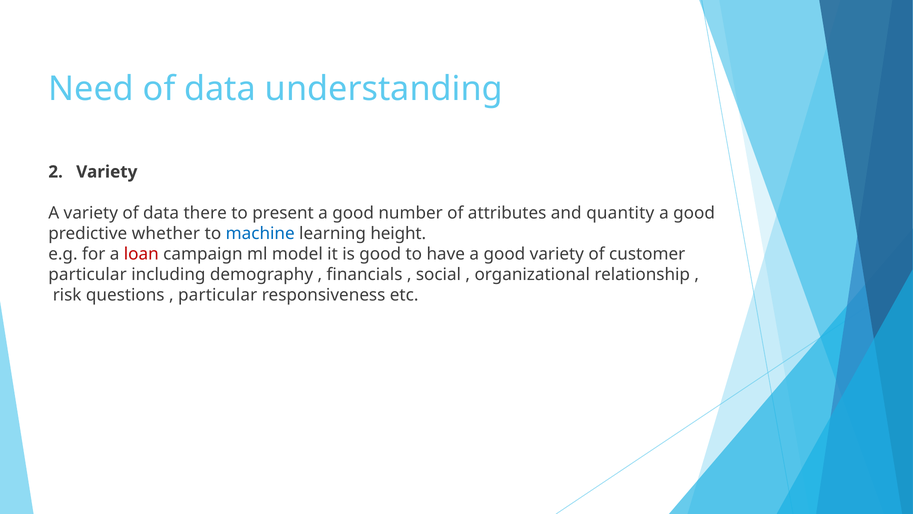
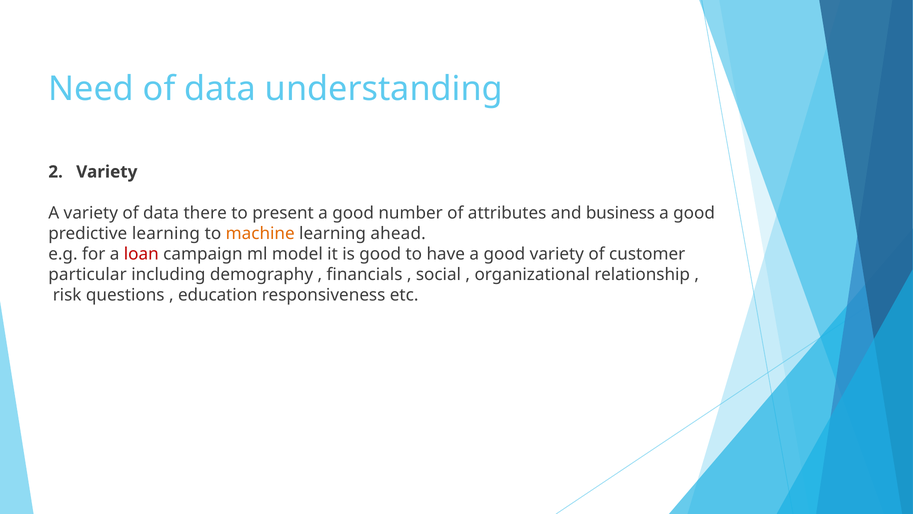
quantity: quantity -> business (620, 213)
predictive whether: whether -> learning (166, 233)
machine colour: blue -> orange (260, 233)
height: height -> ahead (398, 233)
particular: particular -> education (218, 295)
